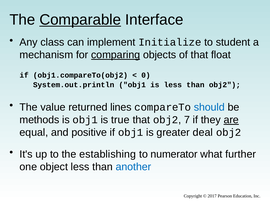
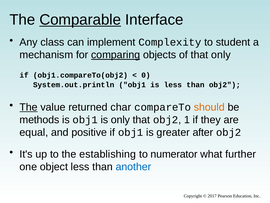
Initialize: Initialize -> Complexity (170, 42)
that float: float -> only (221, 55)
The underline: none -> present (29, 107)
lines: lines -> char (121, 107)
should colour: blue -> orange (209, 107)
is true: true -> only (120, 120)
7: 7 -> 1 (187, 120)
are underline: present -> none (231, 120)
deal: deal -> after (203, 132)
